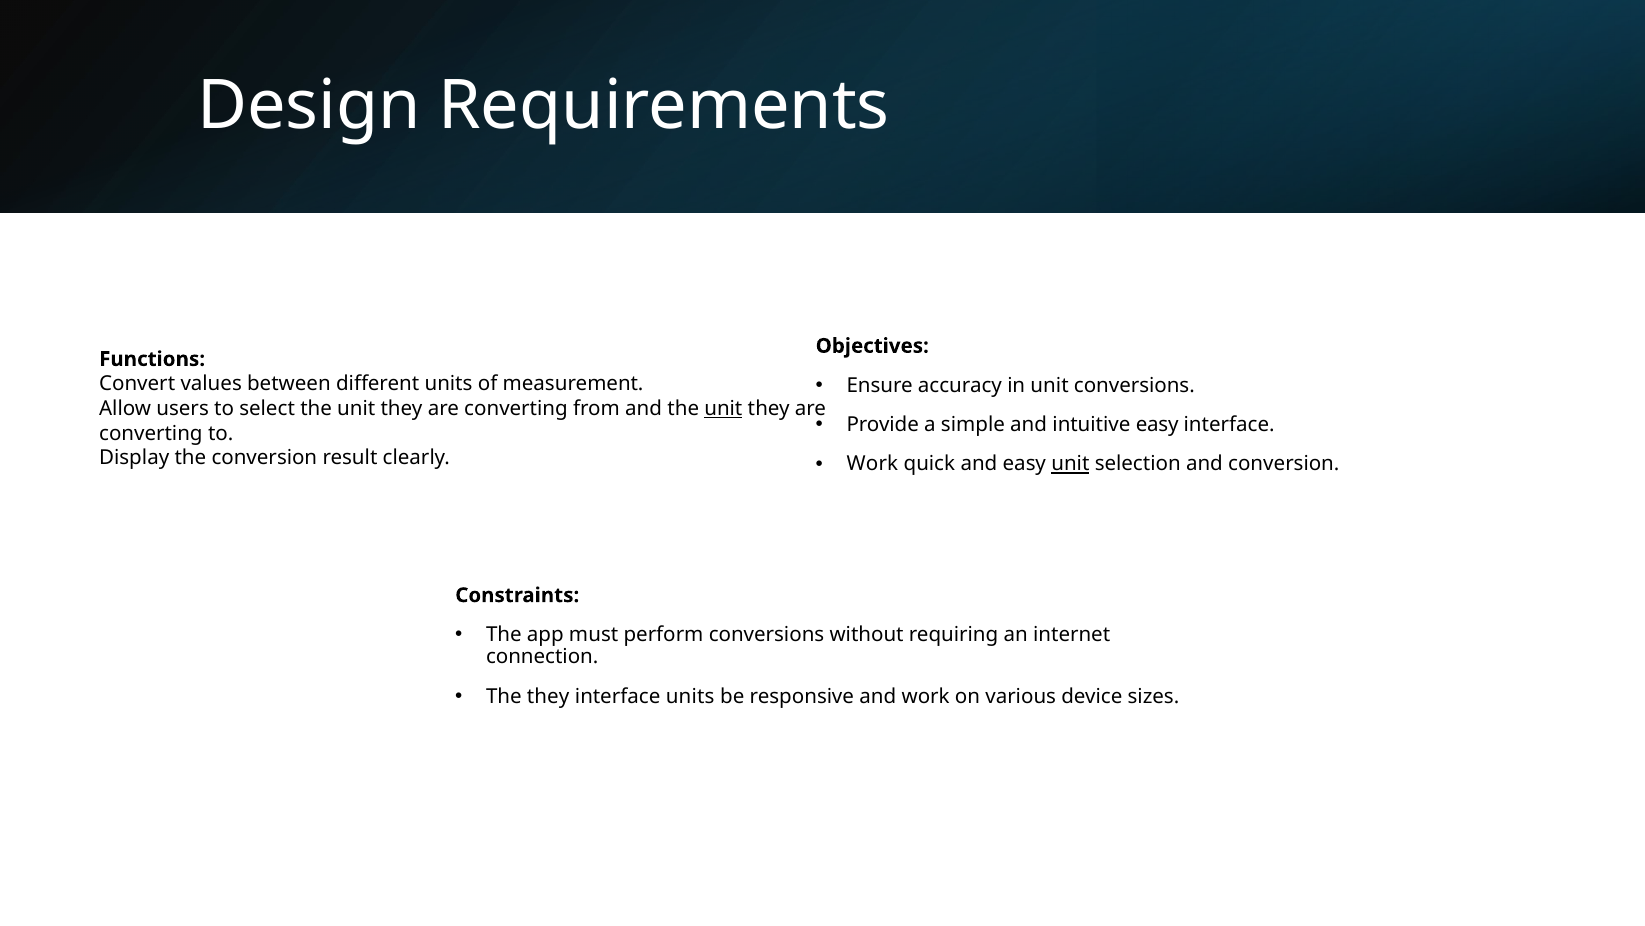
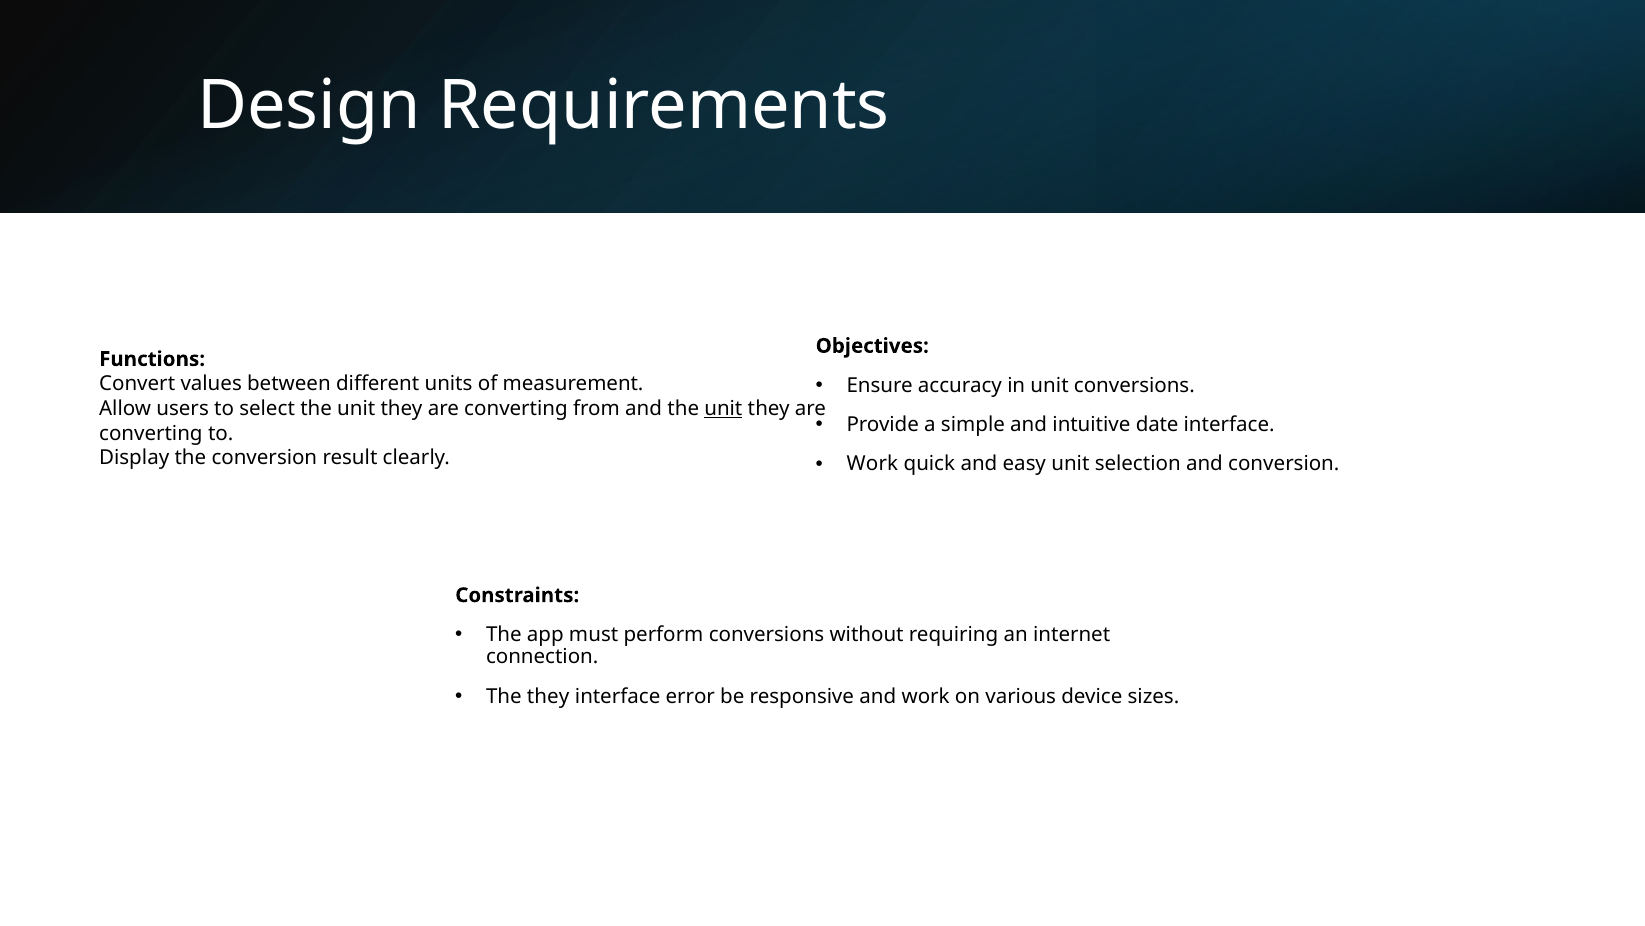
intuitive easy: easy -> date (1157, 424)
unit underline: present -> none (1070, 464)
interface units: units -> error (690, 696)
